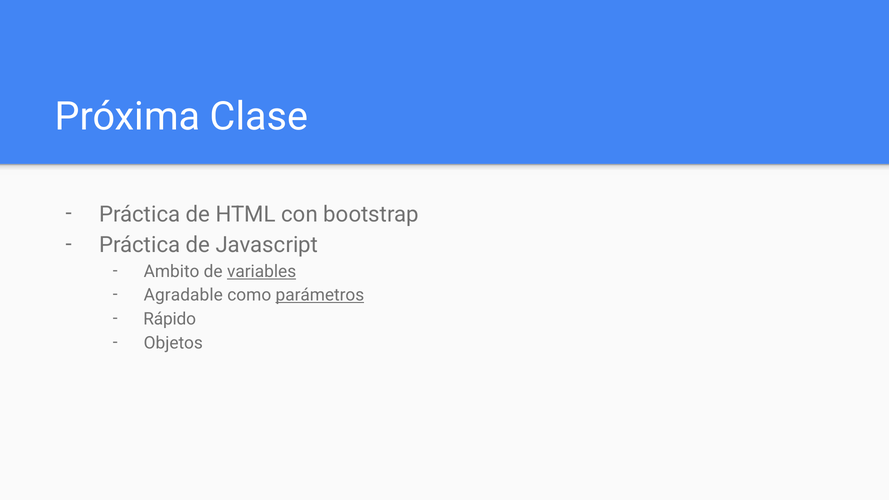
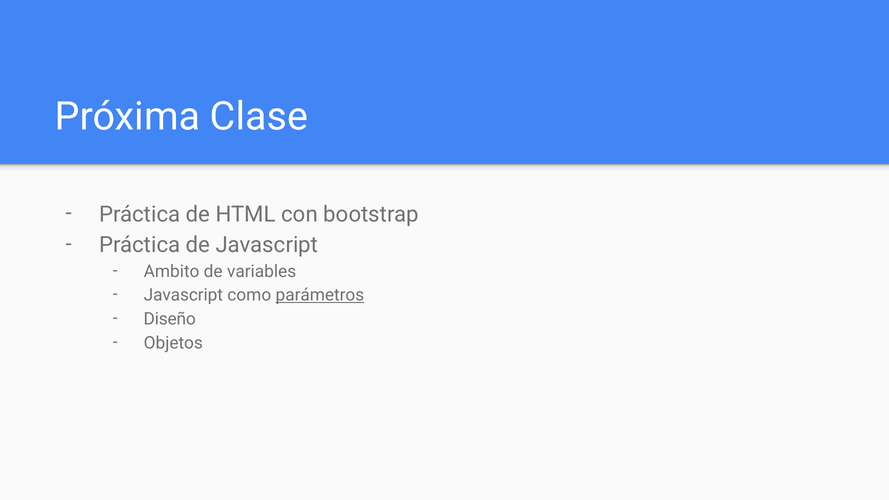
variables underline: present -> none (262, 271)
Agradable: Agradable -> Javascript (183, 295)
Rápido: Rápido -> Diseño (170, 319)
